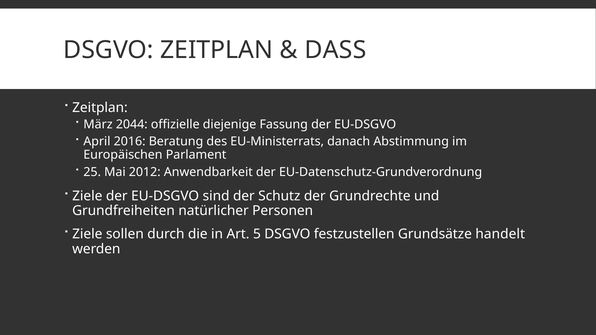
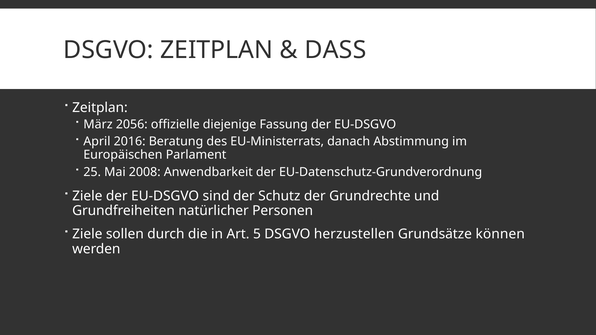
2044: 2044 -> 2056 (132, 124)
2012: 2012 -> 2008 (145, 172)
festzustellen: festzustellen -> herzustellen (354, 234)
handelt: handelt -> können (500, 234)
